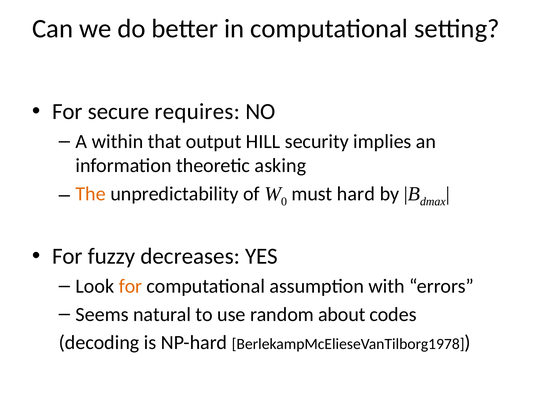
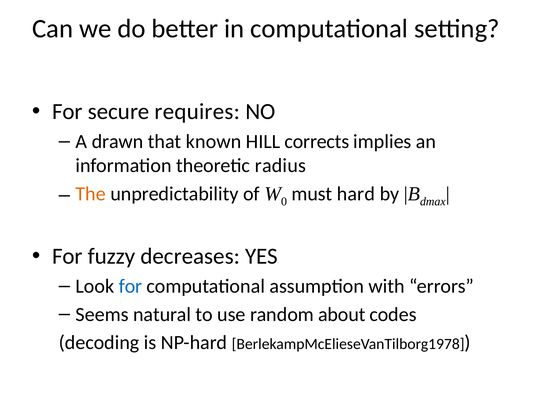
within: within -> drawn (118, 142)
output: output -> known (214, 142)
security: security -> corrects (317, 142)
asking: asking -> radius (280, 166)
for colour: orange -> blue (130, 286)
